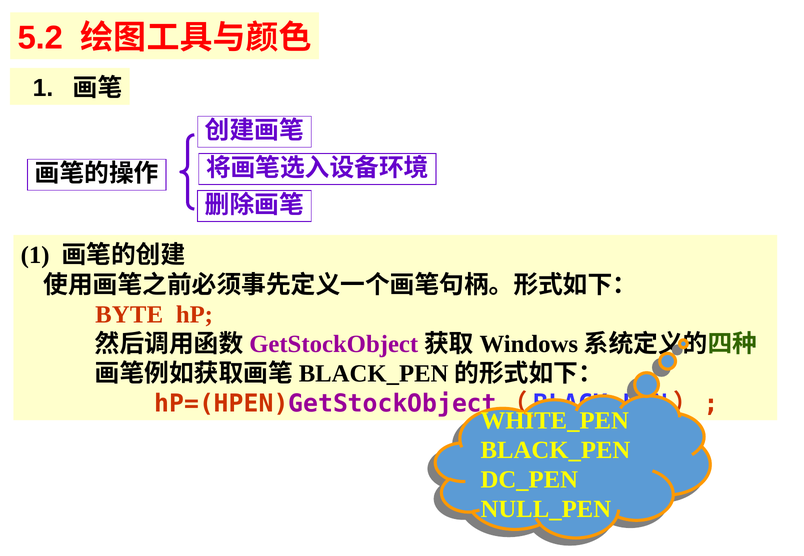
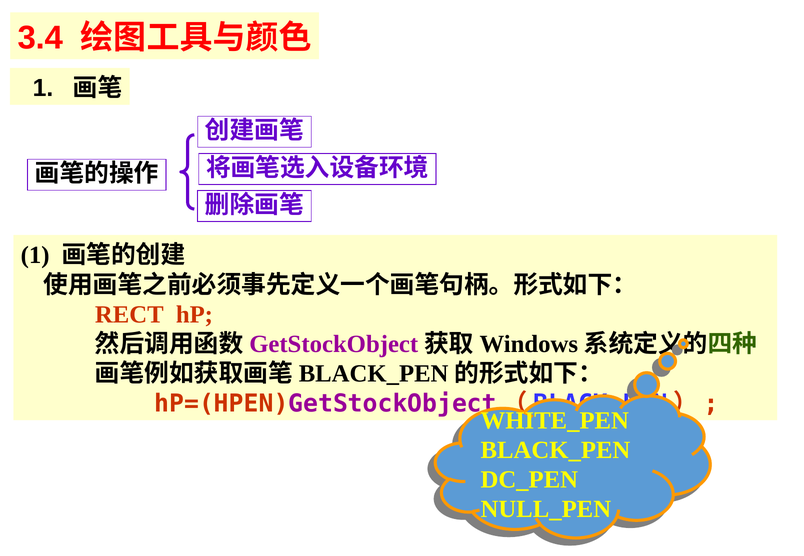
5.2: 5.2 -> 3.4 (40, 38)
BYTE: BYTE -> RECT (129, 315)
